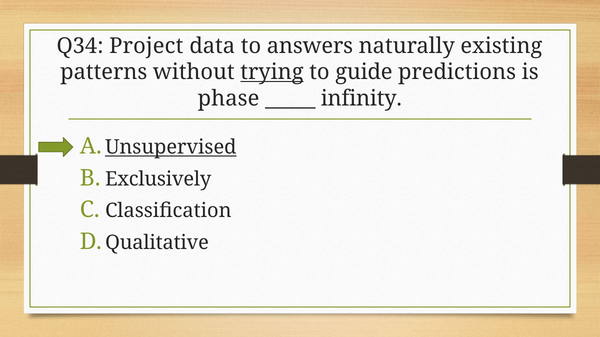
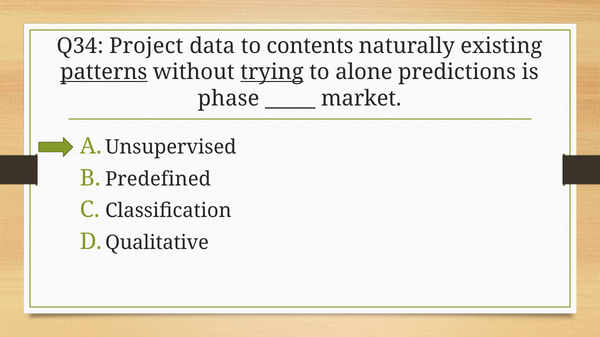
answers: answers -> contents (310, 46)
patterns underline: none -> present (104, 72)
guide: guide -> alone (364, 72)
infinity: infinity -> market (361, 98)
Unsupervised underline: present -> none (171, 148)
Exclusively: Exclusively -> Predefined (158, 179)
